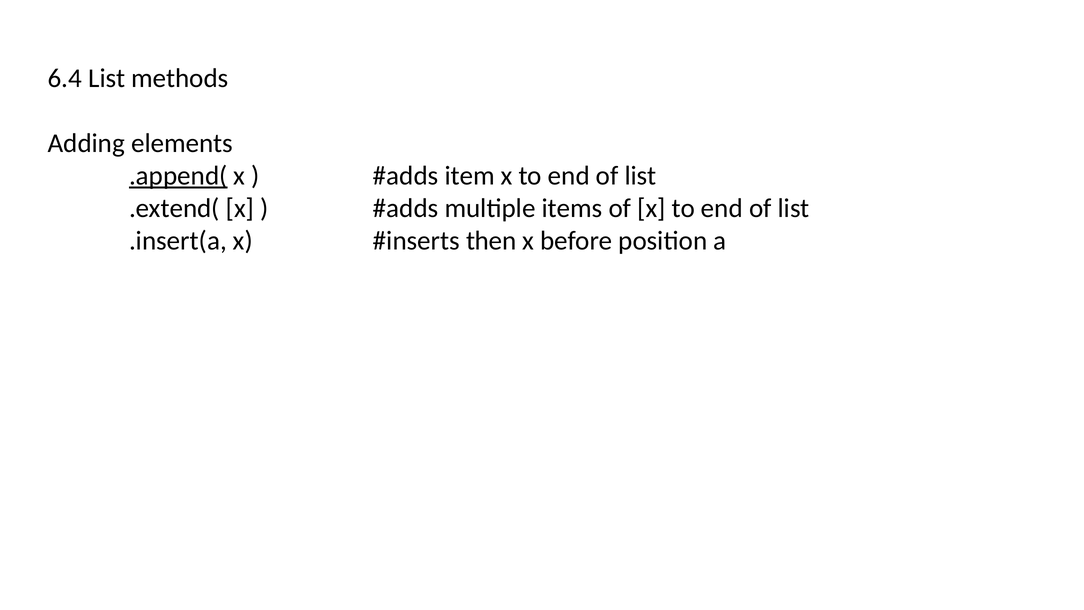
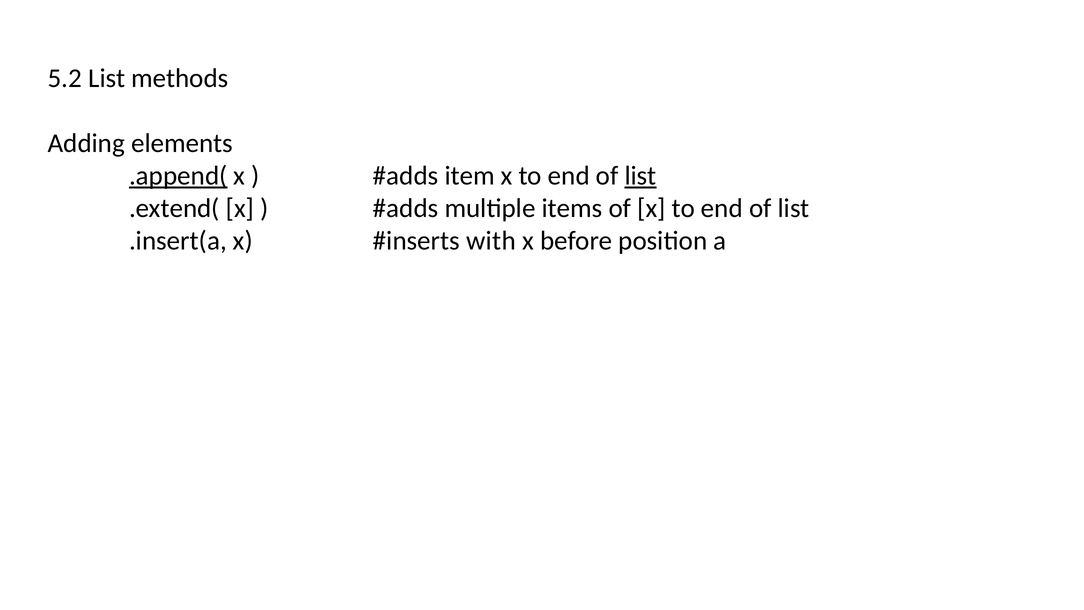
6.4: 6.4 -> 5.2 (65, 78)
list underline: none -> present (641, 176)
then: then -> with (491, 241)
